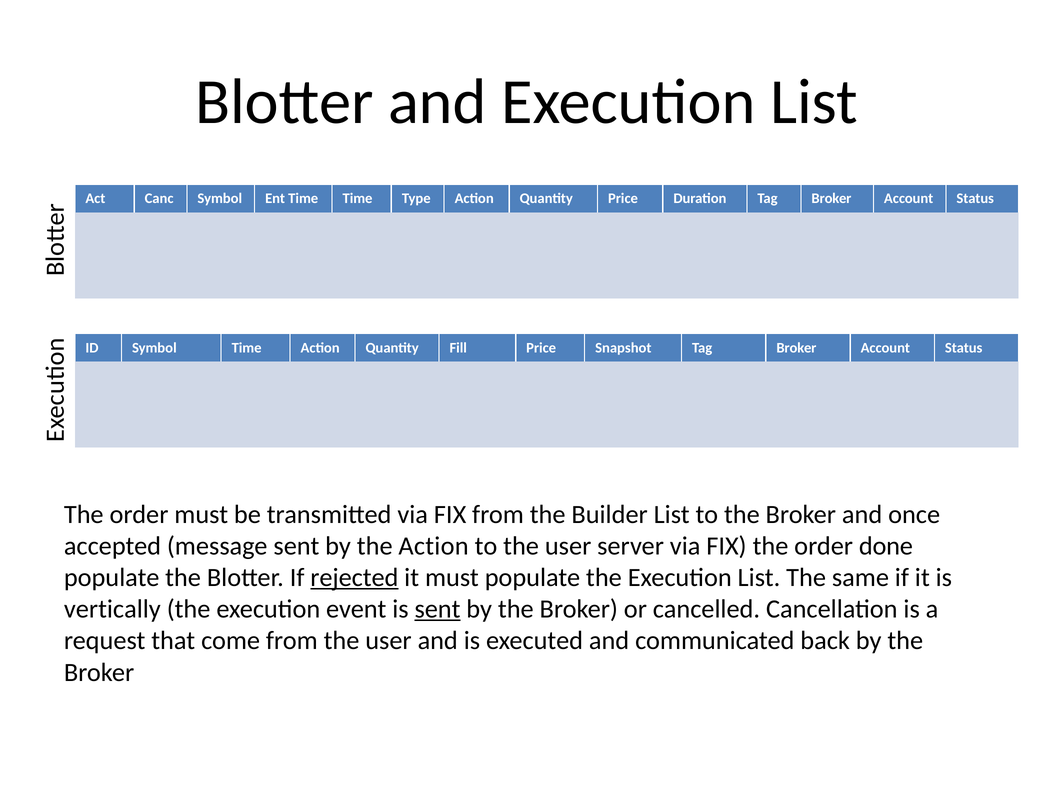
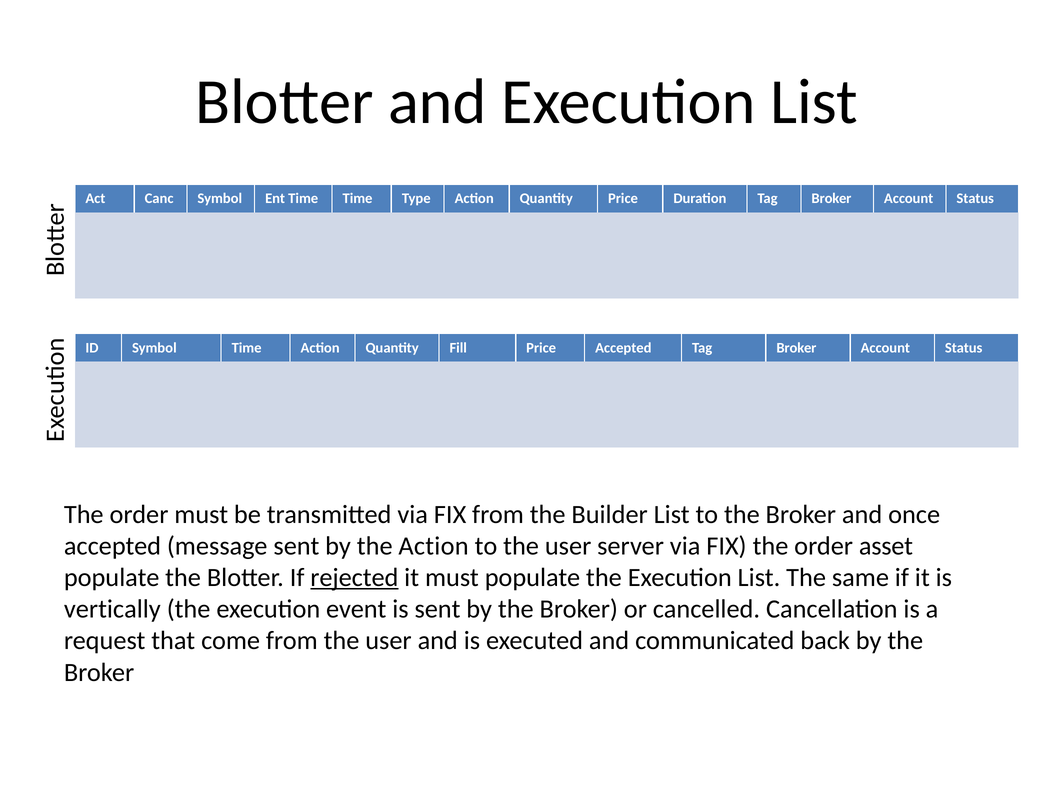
Price Snapshot: Snapshot -> Accepted (623, 348)
done: done -> asset (886, 546)
sent underline: present -> none (438, 610)
